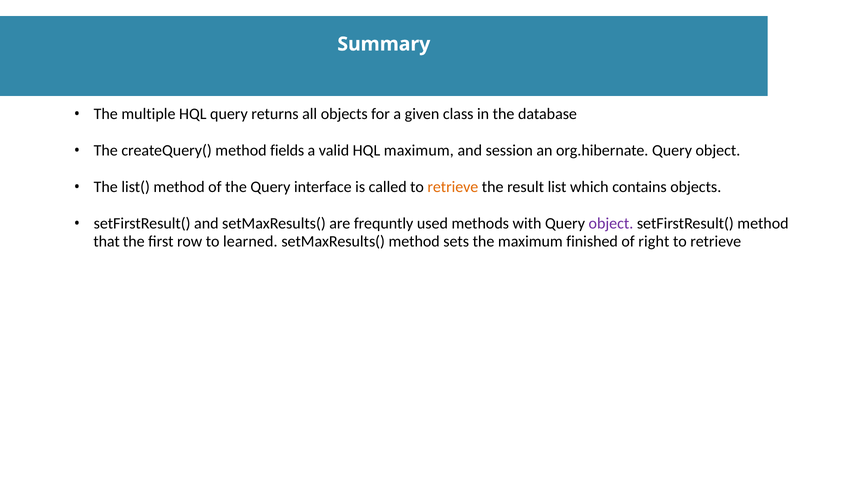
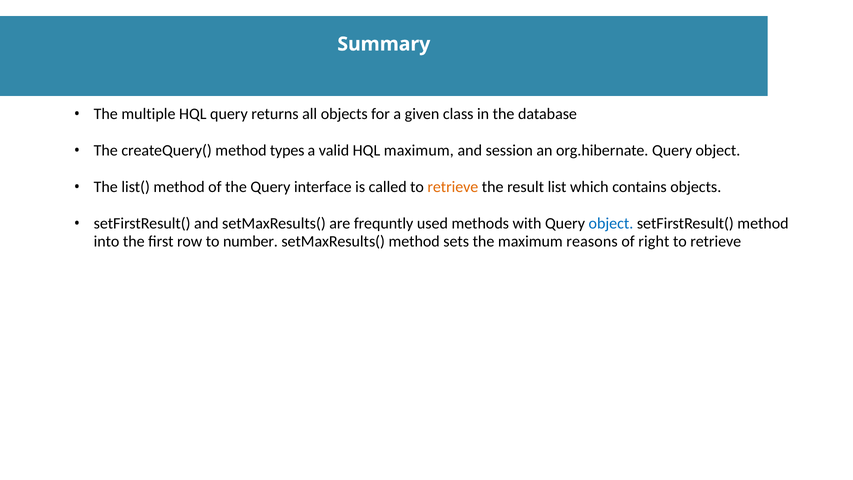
fields: fields -> types (287, 150)
object colour: purple -> blue (611, 223)
that: that -> into (107, 241)
learned: learned -> number (250, 241)
finished: finished -> reasons (592, 241)
